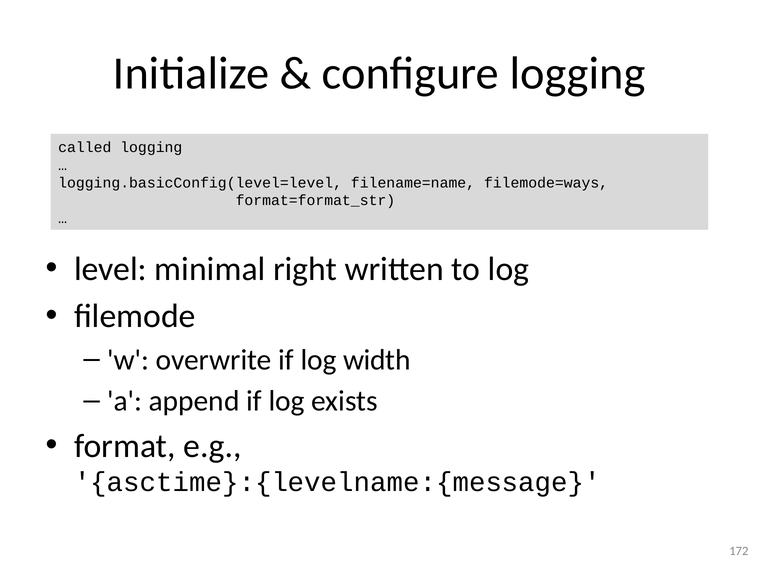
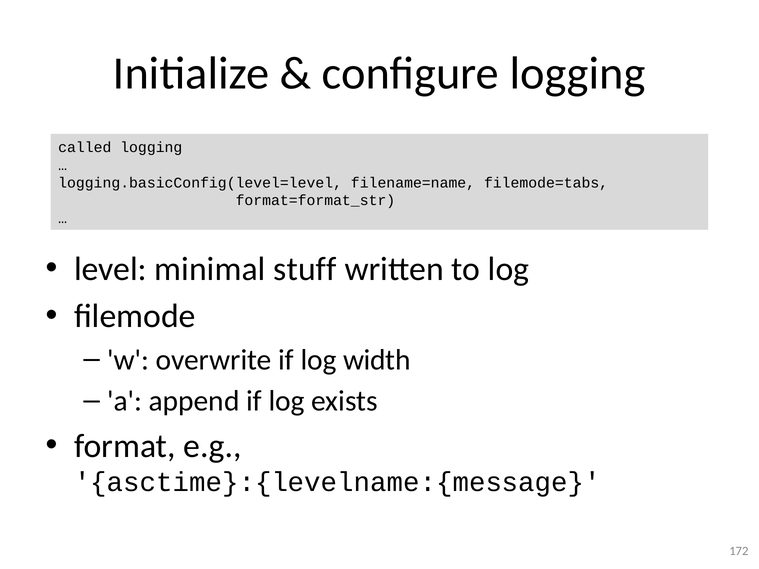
filemode=ways: filemode=ways -> filemode=tabs (546, 183)
right: right -> stuff (305, 269)
